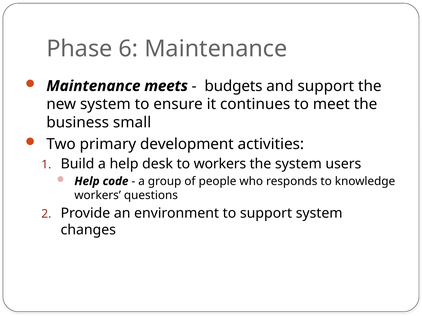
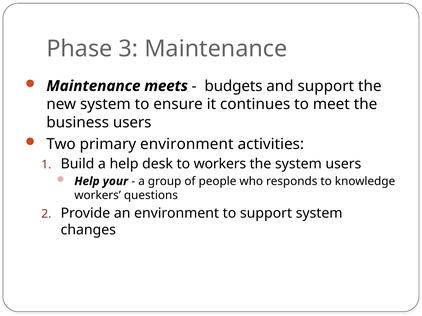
6: 6 -> 3 (128, 49)
business small: small -> users (132, 123)
primary development: development -> environment (187, 144)
code: code -> your (115, 182)
